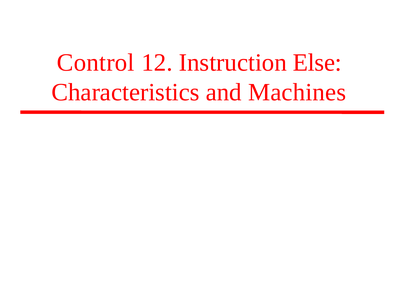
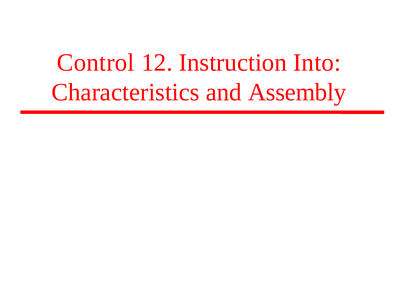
Else: Else -> Into (317, 63)
Machines: Machines -> Assembly (297, 92)
